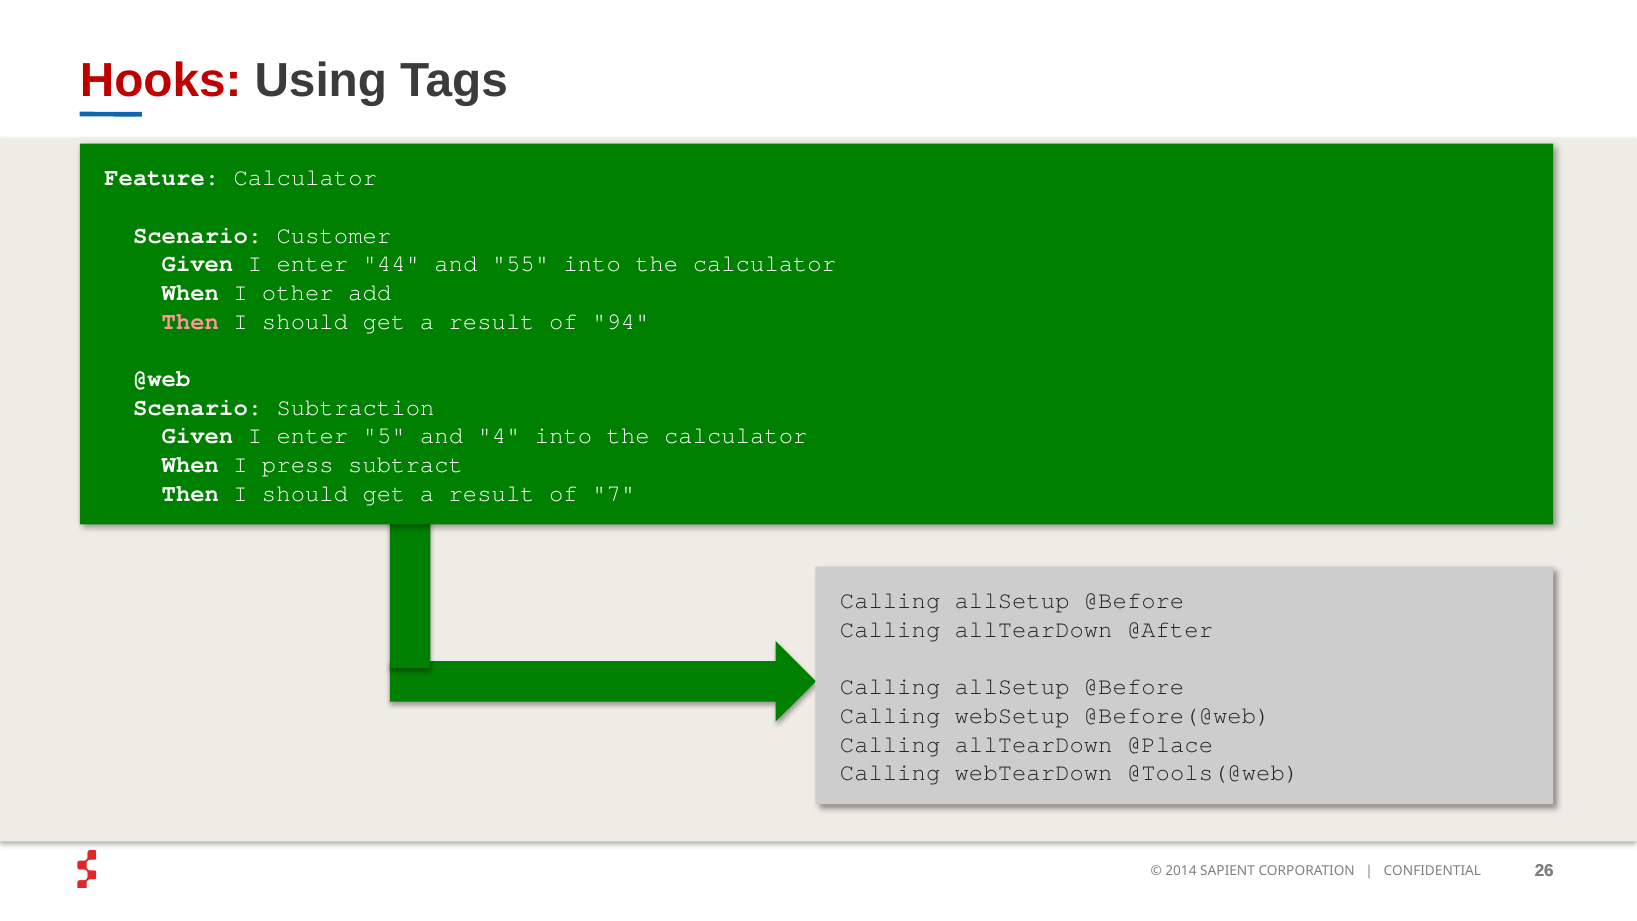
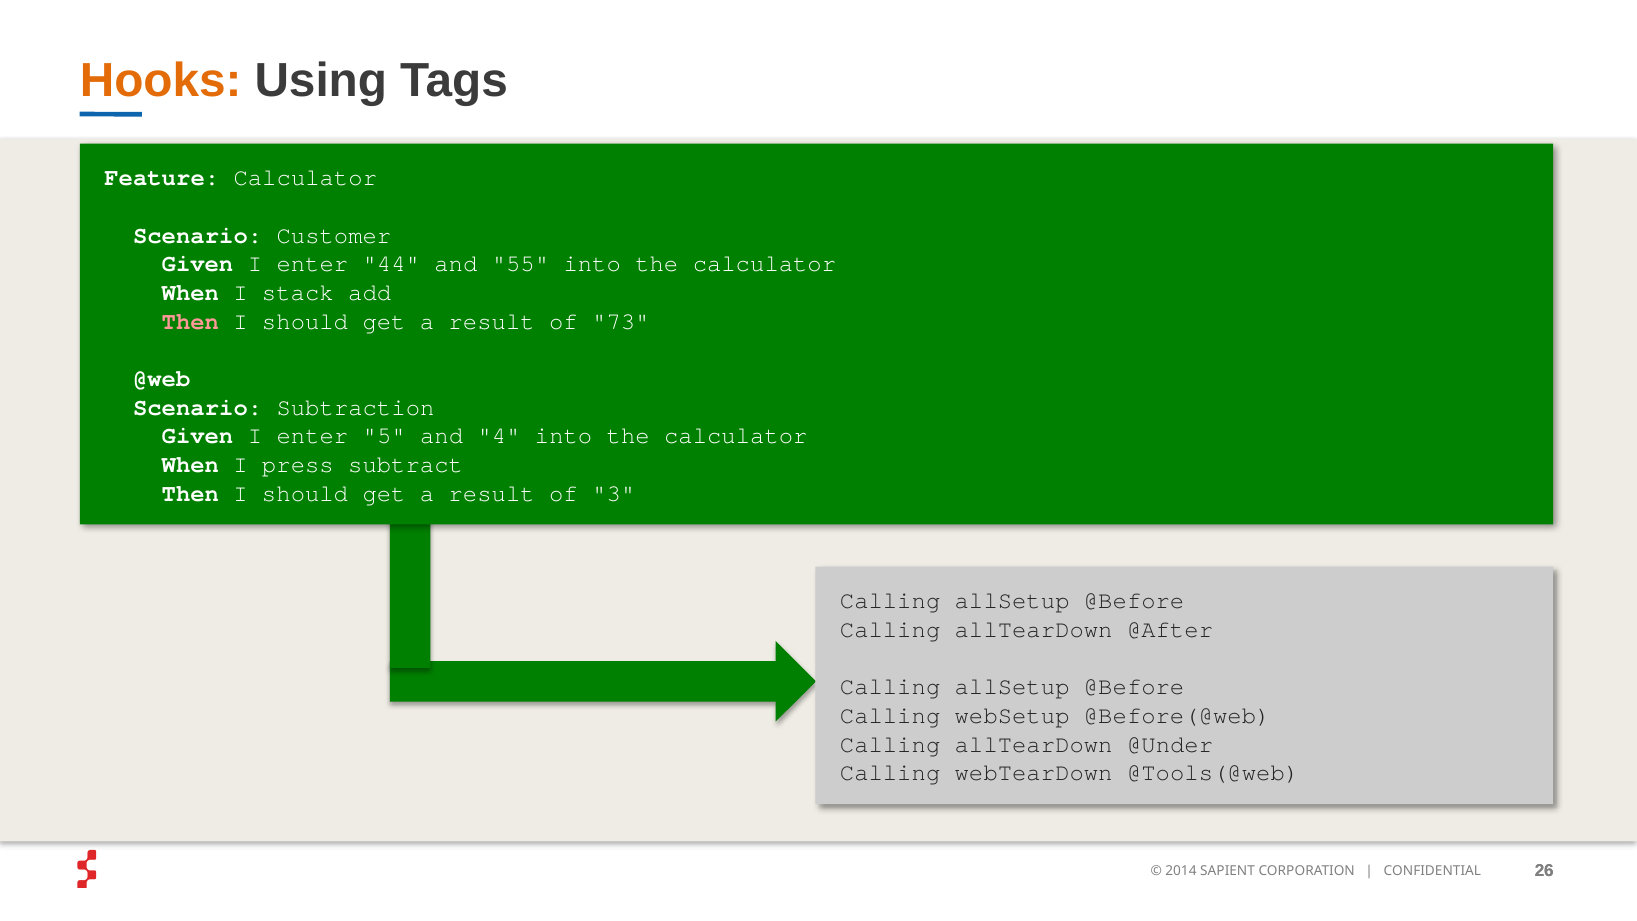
Hooks colour: red -> orange (161, 81)
other: other -> stack (298, 293)
94: 94 -> 73 (621, 321)
7: 7 -> 3 (614, 493)
@Place: @Place -> @Under (1170, 744)
